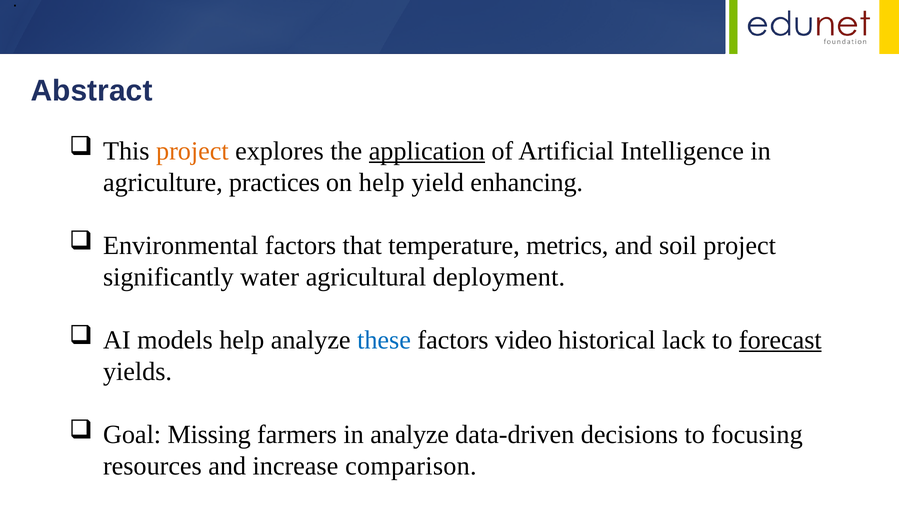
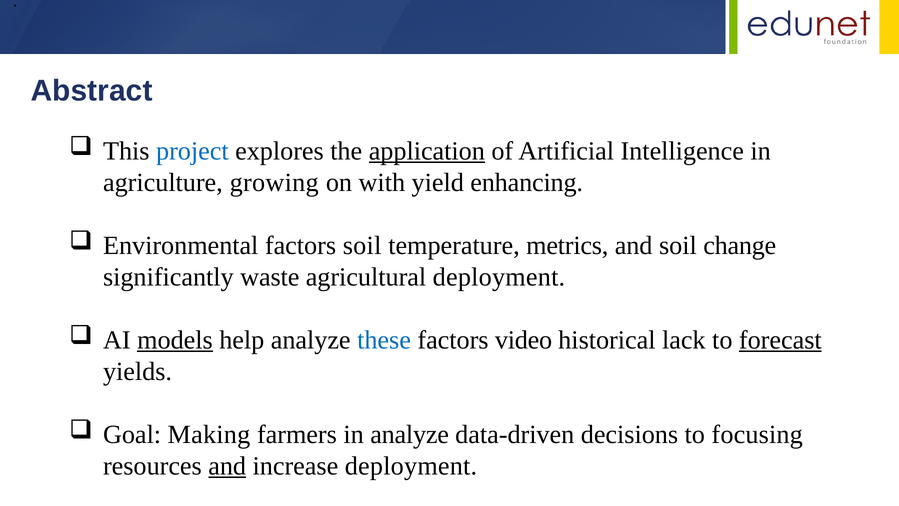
project colour: orange -> blue (192, 151)
practices: practices -> growing (274, 182)
on help: help -> with (382, 182)
factors that: that -> soil (362, 245)
soil project: project -> change (740, 245)
water: water -> waste (270, 277)
models underline: none -> present (175, 340)
Missing: Missing -> Making (209, 434)
and underline: none -> present (227, 466)
increase comparison: comparison -> deployment (411, 466)
